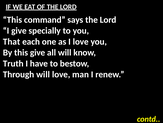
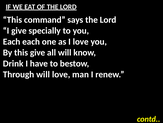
That: That -> Each (12, 41)
Truth: Truth -> Drink (13, 63)
